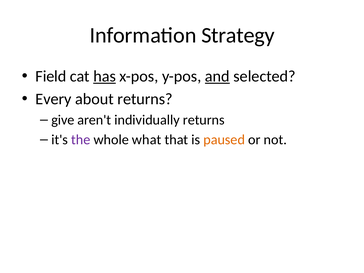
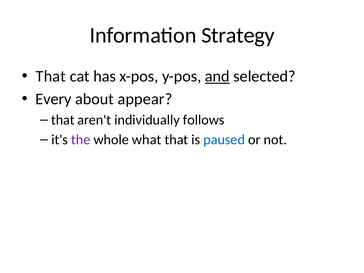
Field: Field -> That (51, 76)
has underline: present -> none (105, 76)
about returns: returns -> appear (145, 99)
give: give -> that (63, 120)
individually returns: returns -> follows (204, 120)
paused colour: orange -> blue (224, 140)
